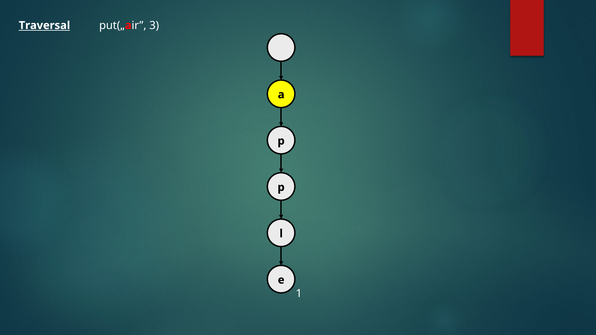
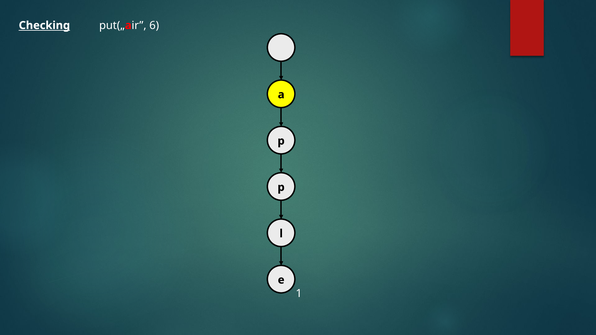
3: 3 -> 6 (154, 25)
Traversal: Traversal -> Checking (44, 25)
